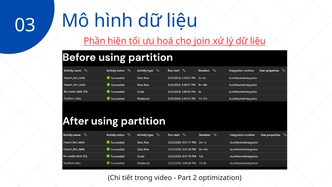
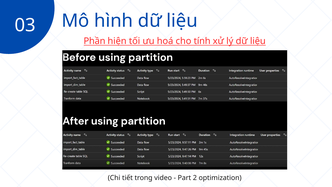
join: join -> tính (202, 41)
